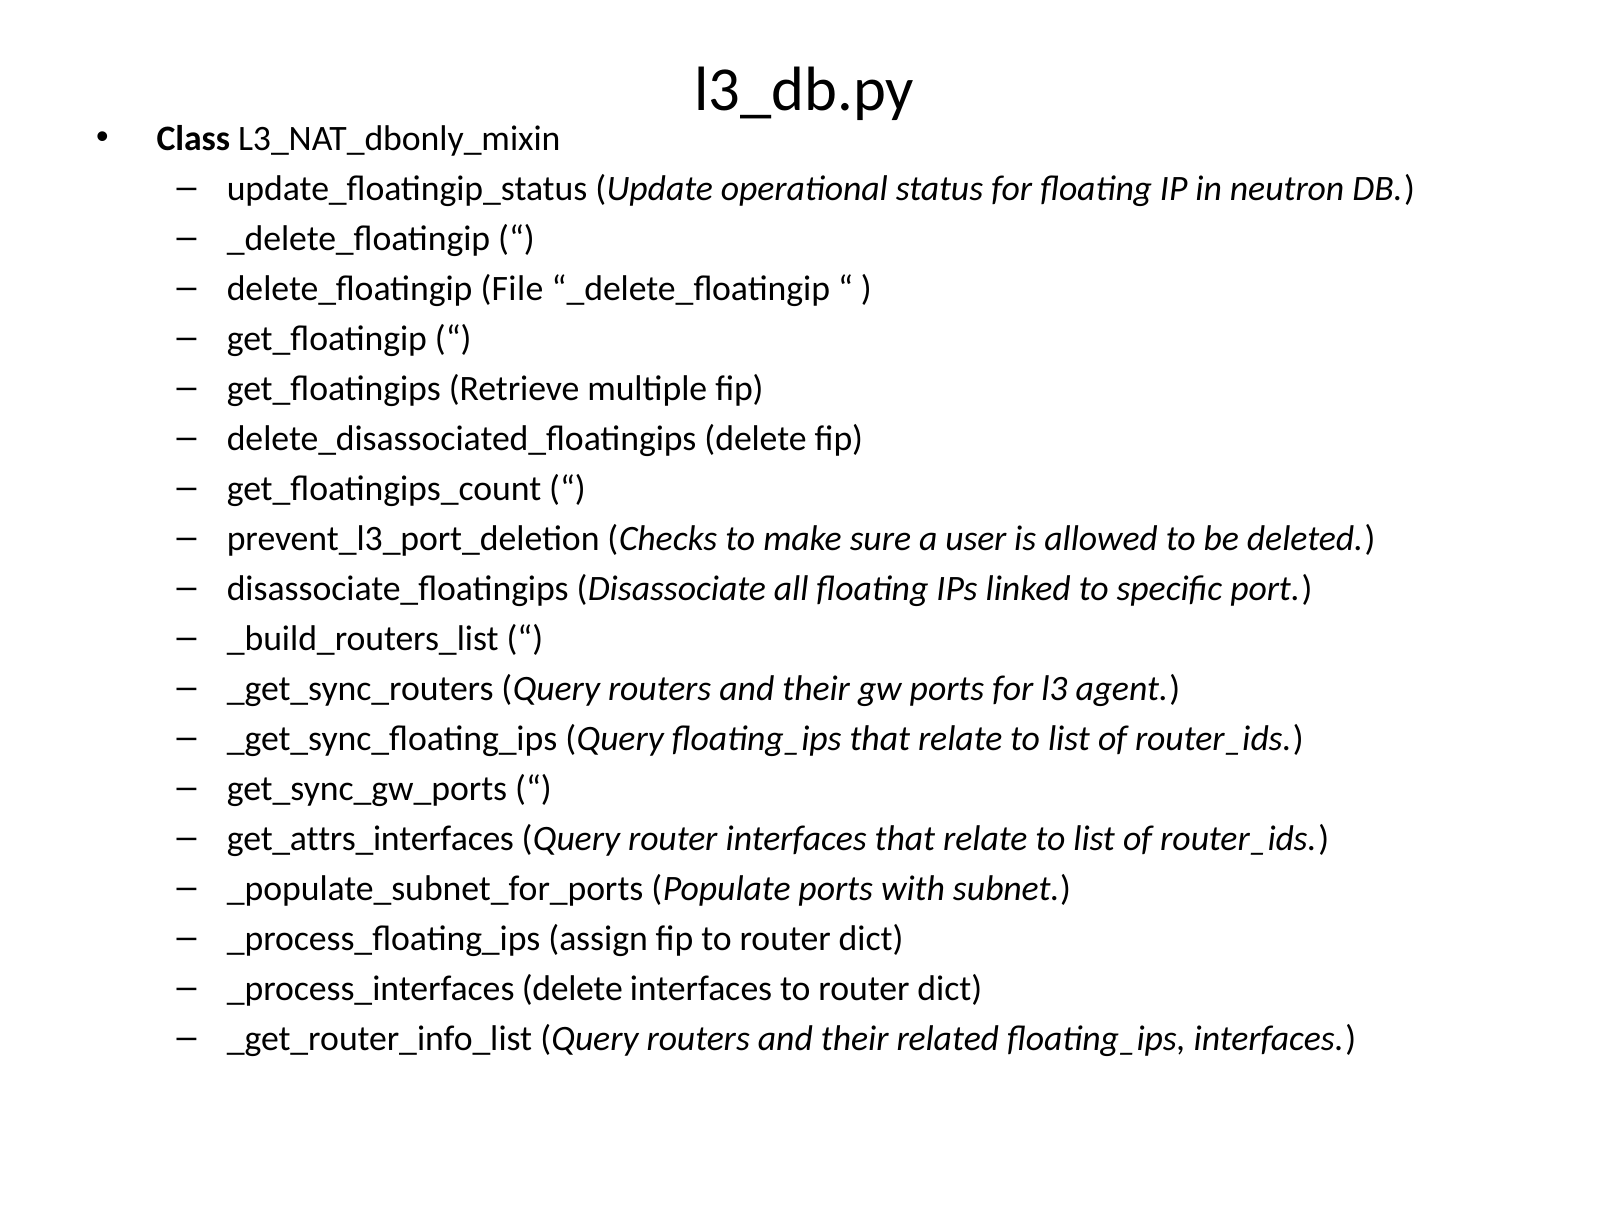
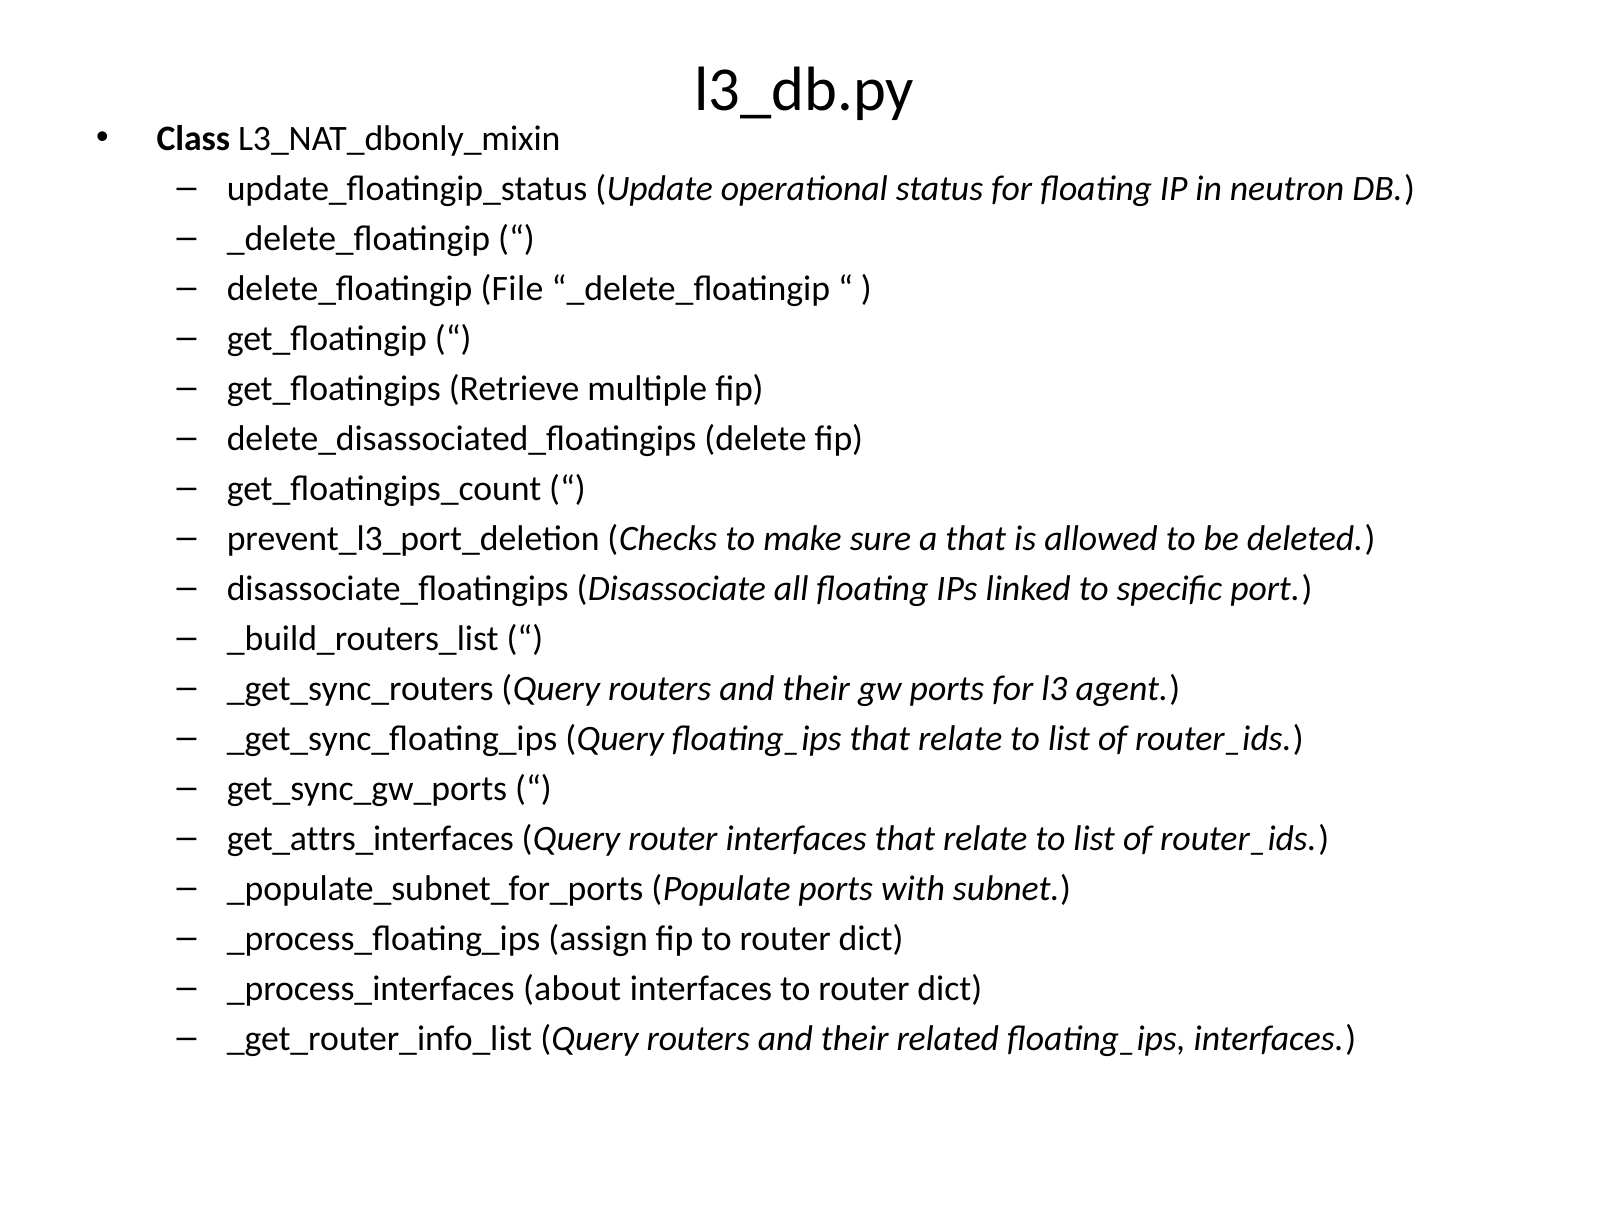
a user: user -> that (976, 539)
_process_interfaces delete: delete -> about (572, 989)
